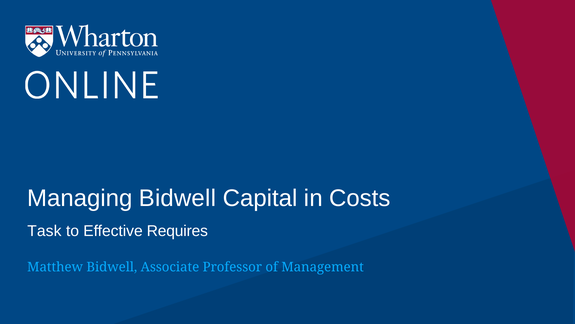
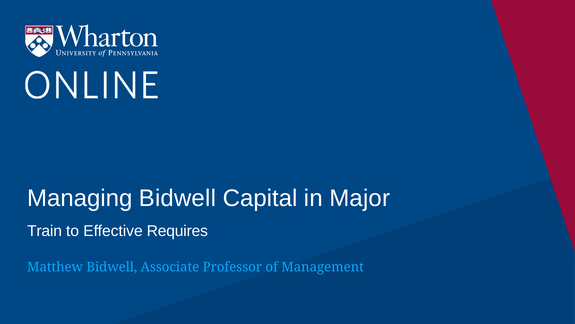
Costs: Costs -> Major (360, 198)
Task: Task -> Train (45, 231)
